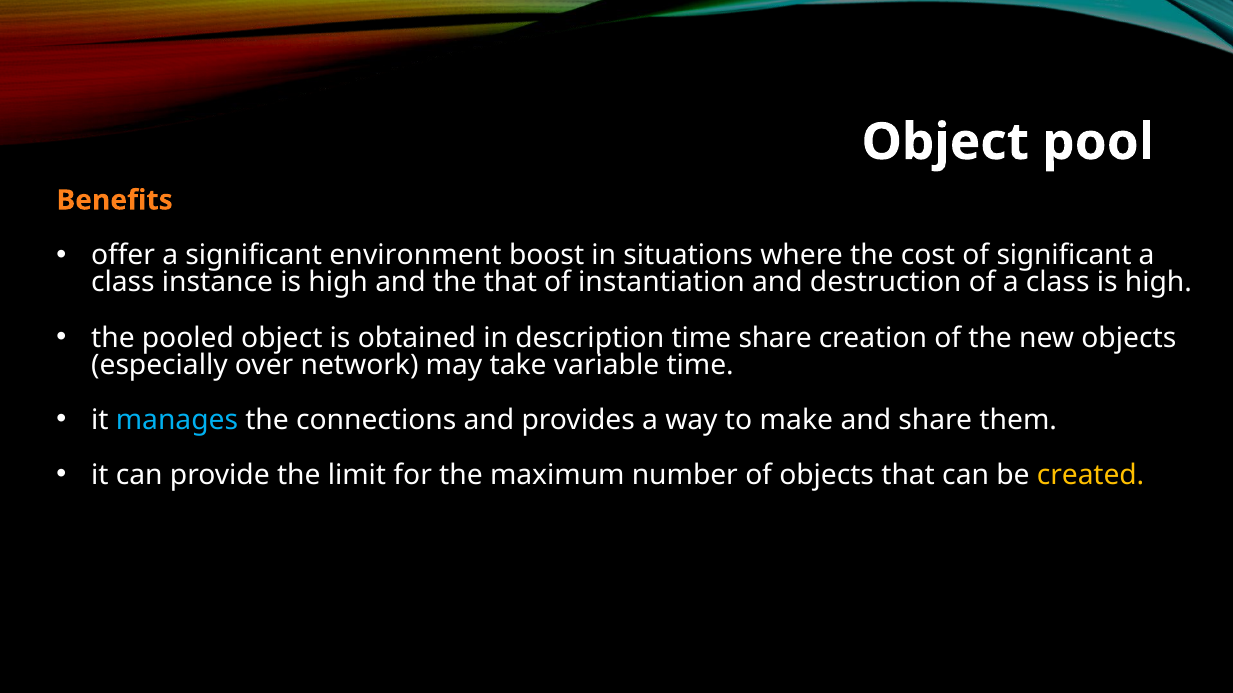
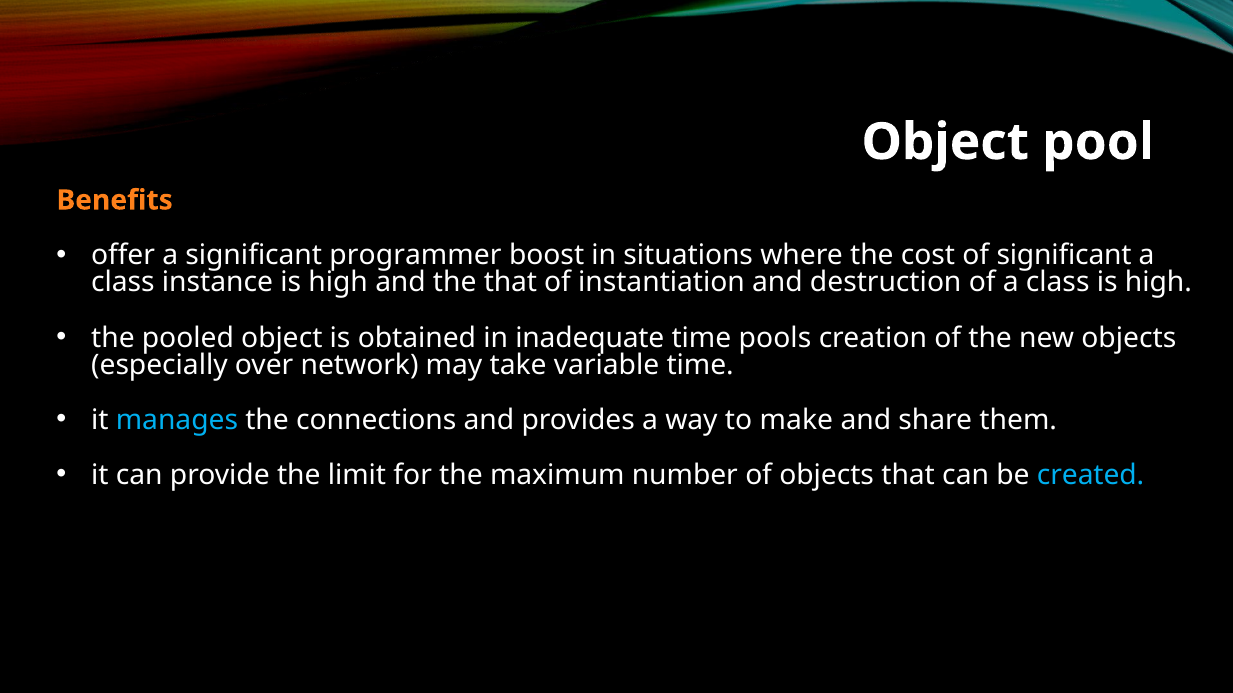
environment: environment -> programmer (416, 256)
description: description -> inadequate (590, 338)
time share: share -> pools (775, 338)
created colour: yellow -> light blue (1091, 476)
